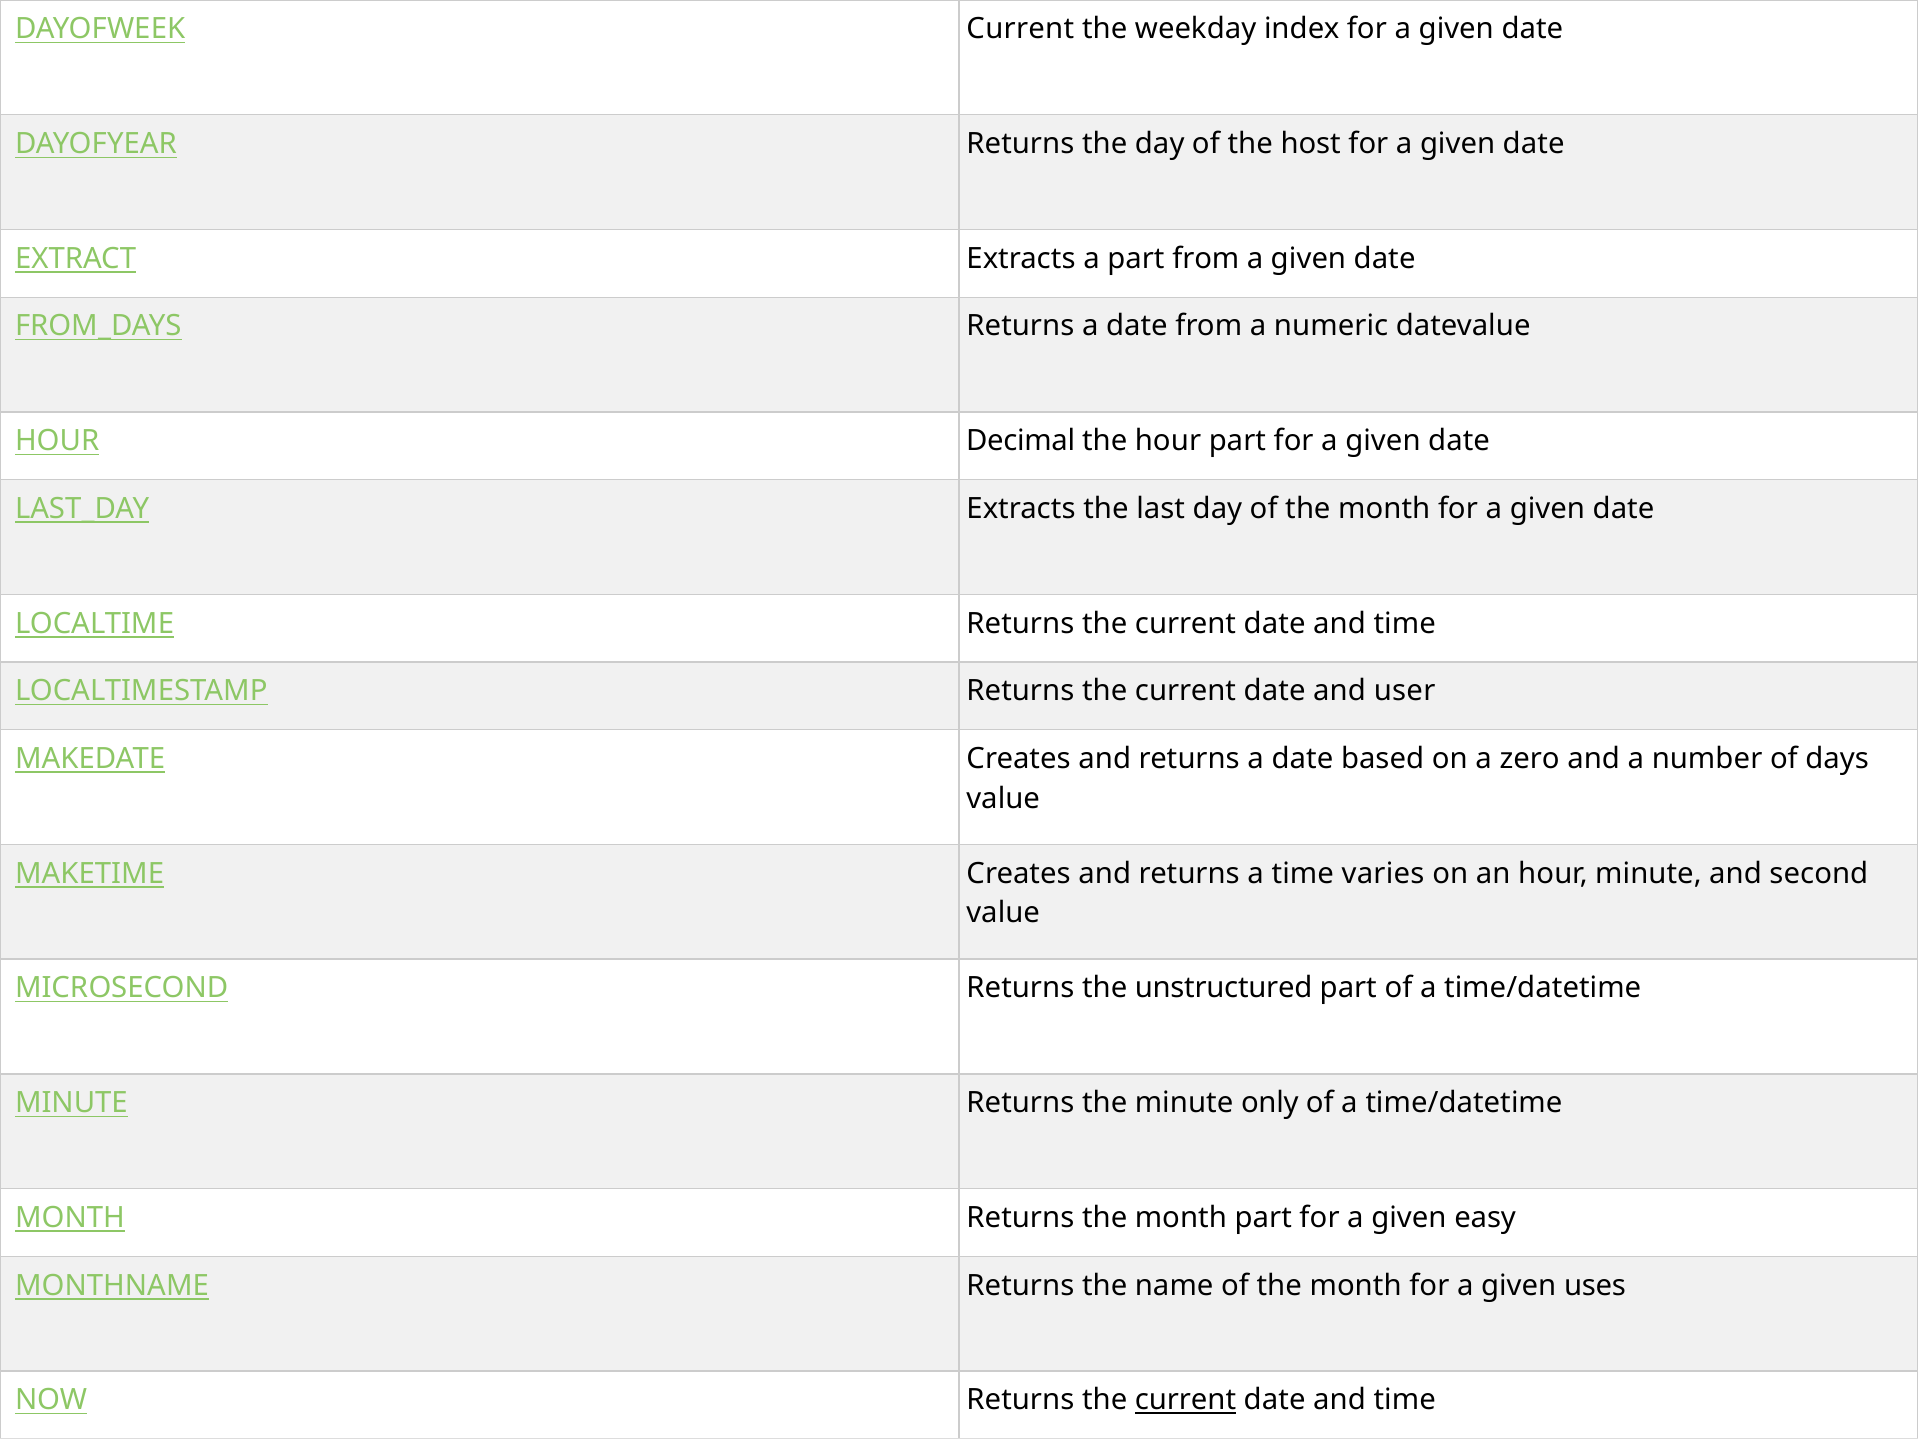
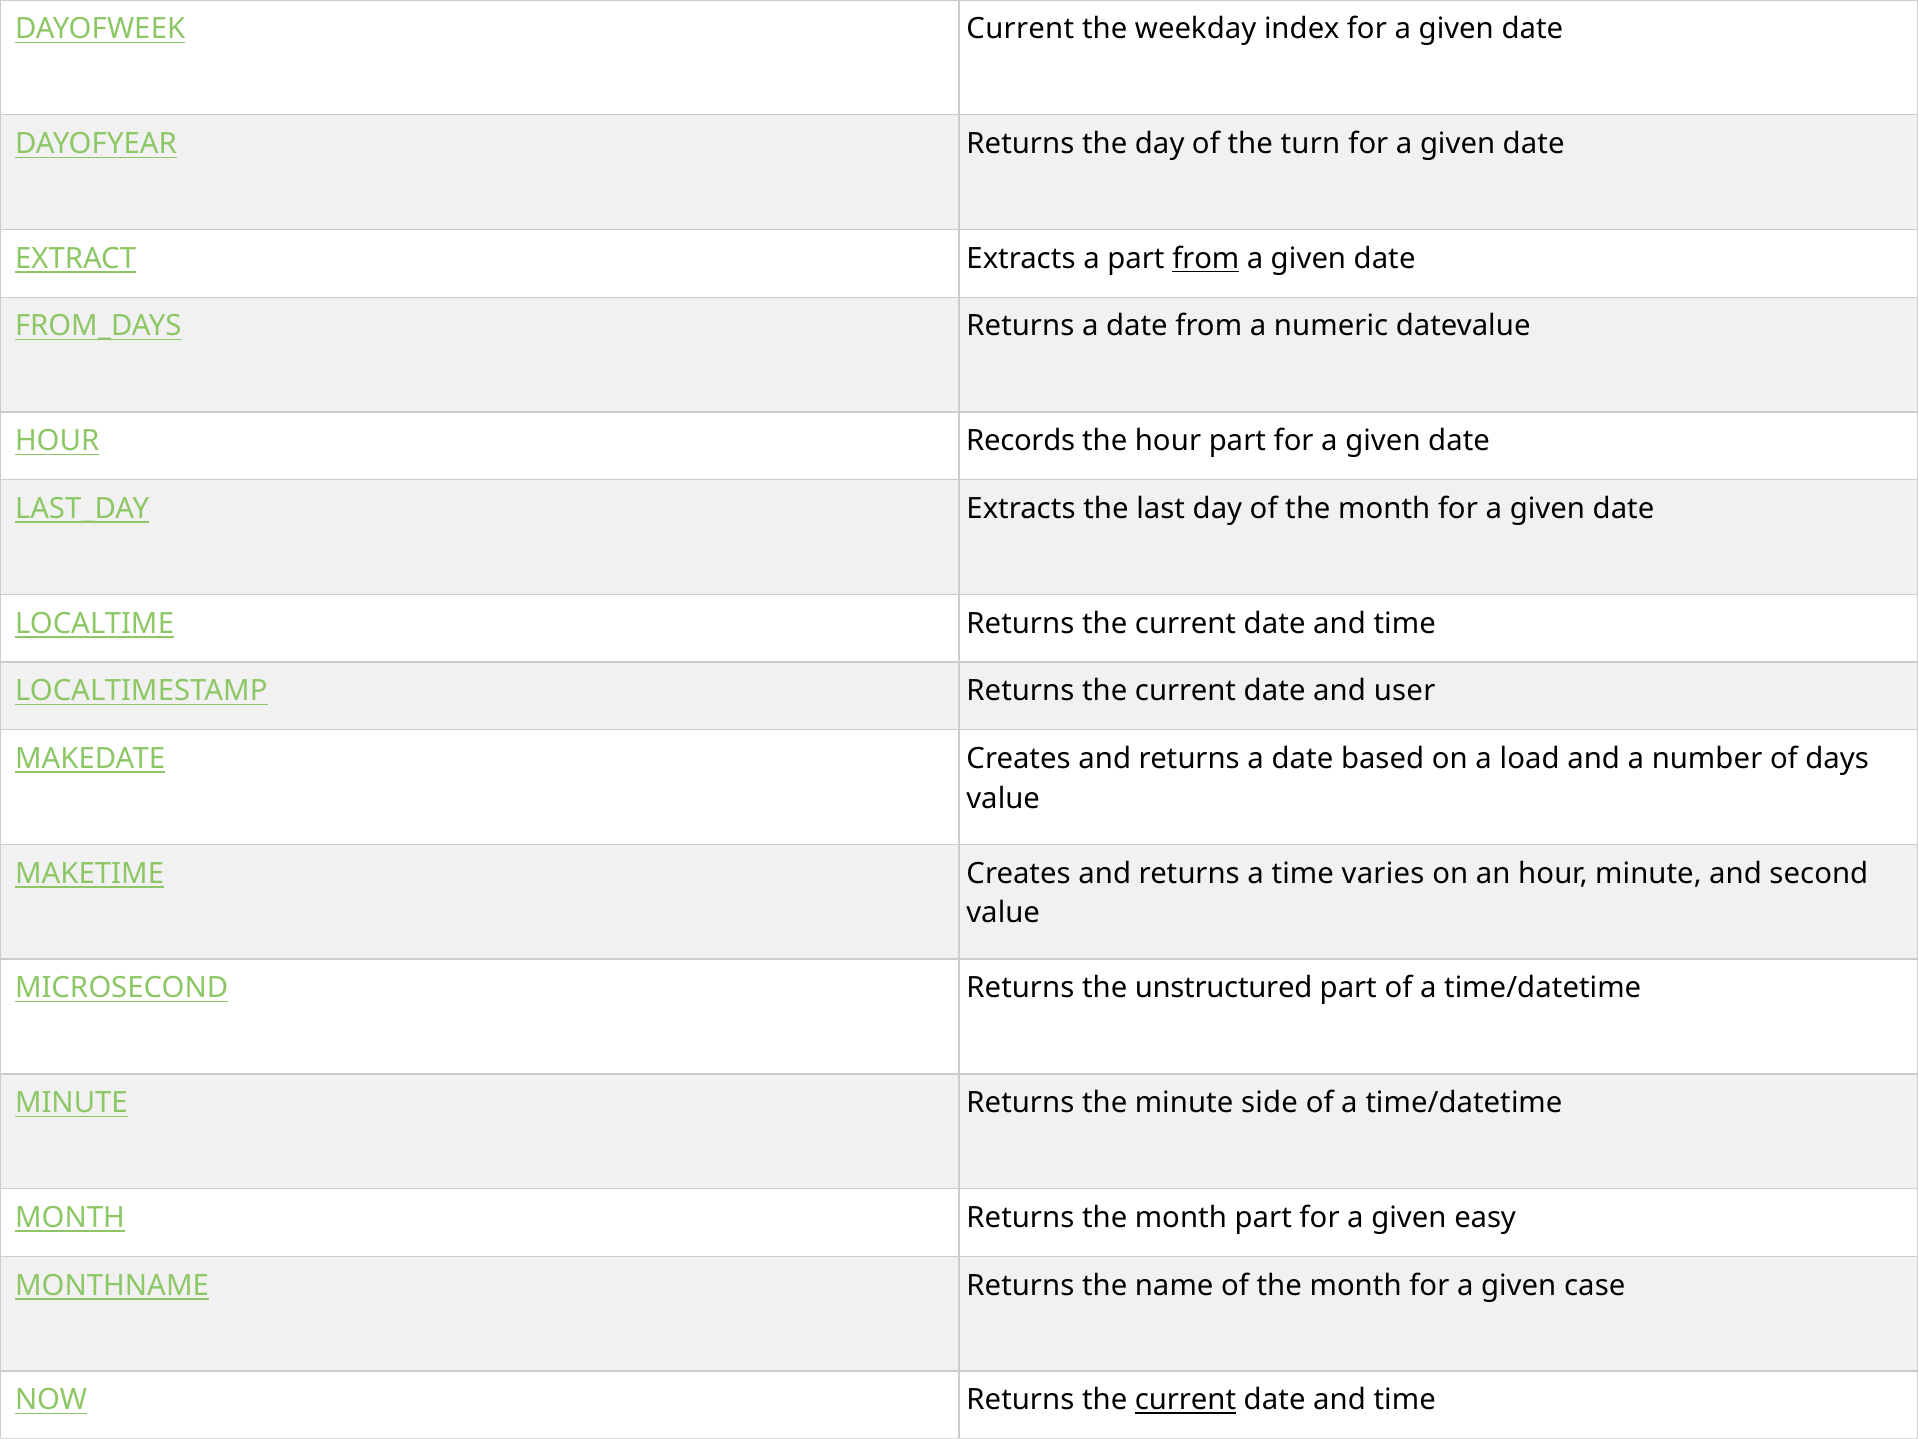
host: host -> turn (1310, 144)
from underline: none -> present (1206, 259)
Decimal: Decimal -> Records (1021, 441)
zero: zero -> load (1530, 758)
only: only -> side (1270, 1103)
uses: uses -> case (1595, 1285)
